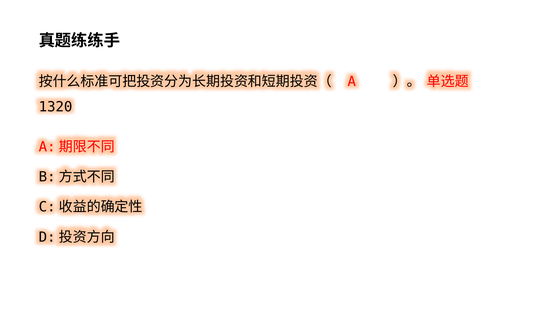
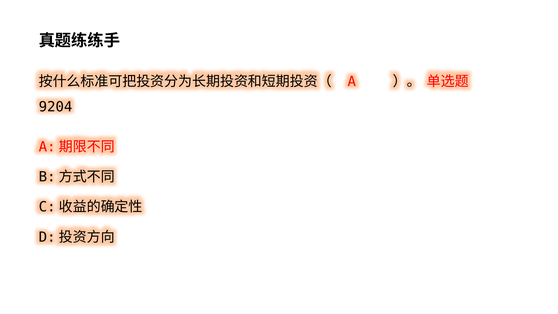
1320: 1320 -> 9204 (56, 107)
